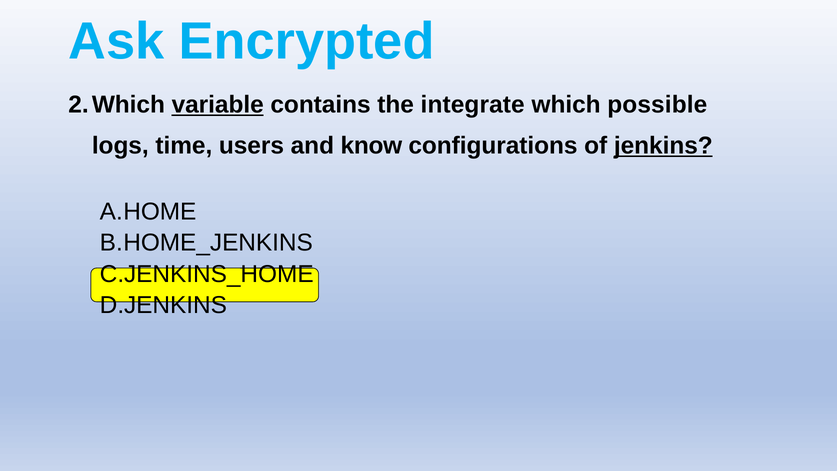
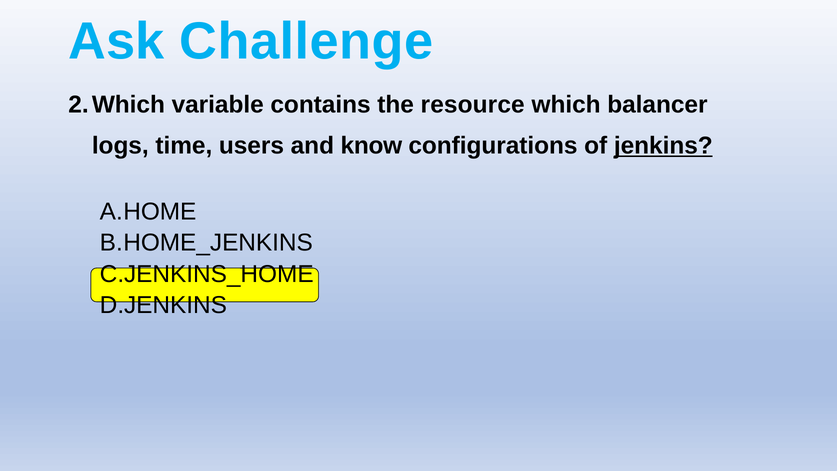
Encrypted: Encrypted -> Challenge (306, 42)
variable underline: present -> none (218, 105)
integrate: integrate -> resource (473, 105)
possible: possible -> balancer (657, 105)
